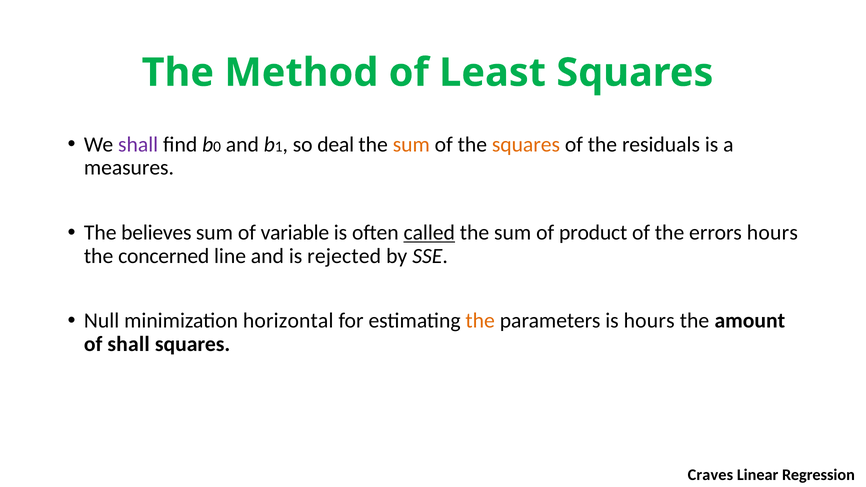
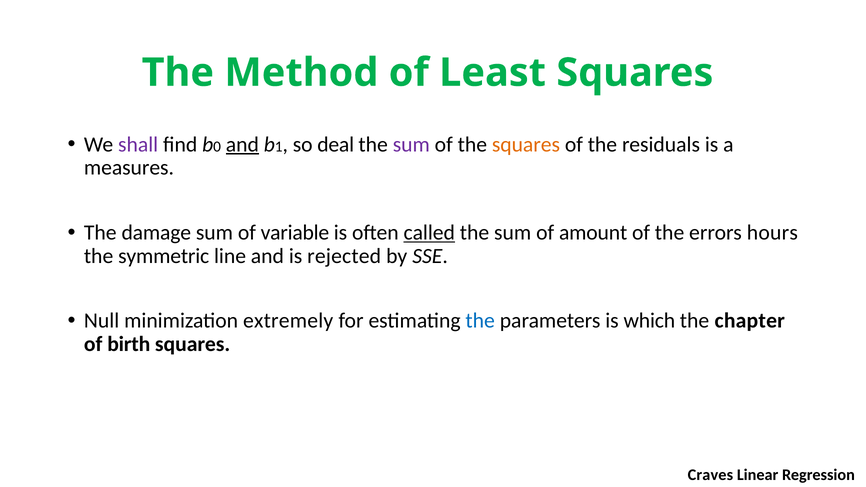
and underline: none -> present (242, 144)
sum colour: orange -> purple (411, 144)
believes: believes -> damage (156, 233)
product: product -> amount (593, 233)
concerned: concerned -> symmetric (164, 256)
horizontal: horizontal -> extremely (288, 321)
the colour: orange -> blue (480, 321)
is hours: hours -> which (649, 321)
amount: amount -> chapter (750, 321)
of shall: shall -> birth (129, 344)
